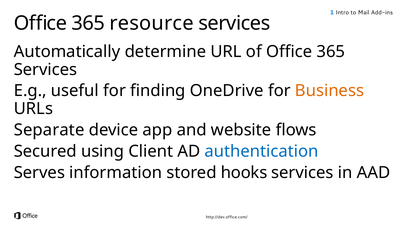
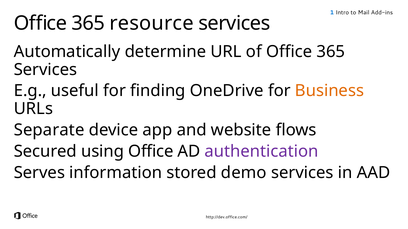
using Client: Client -> Office (151, 152)
authentication colour: blue -> purple (262, 152)
hooks: hooks -> demo (244, 173)
